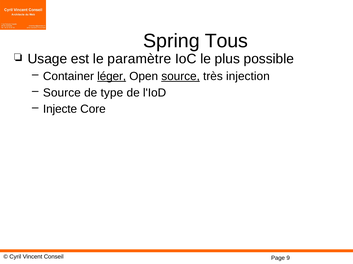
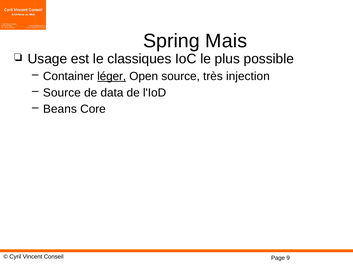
Tous: Tous -> Mais (226, 41)
paramètre: paramètre -> classiques (139, 59)
source underline: present -> none (181, 76)
type: type -> data (112, 93)
Injecte: Injecte -> Beans (60, 109)
